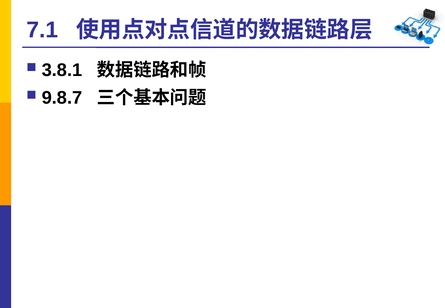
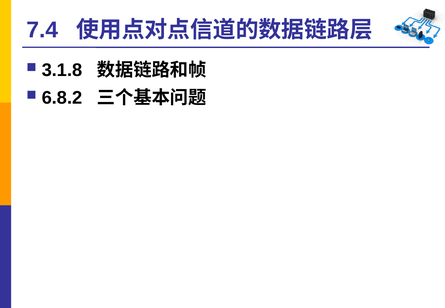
7.1: 7.1 -> 7.4 (42, 30)
3.8.1: 3.8.1 -> 3.1.8 (62, 70)
9.8.7: 9.8.7 -> 6.8.2 (62, 98)
